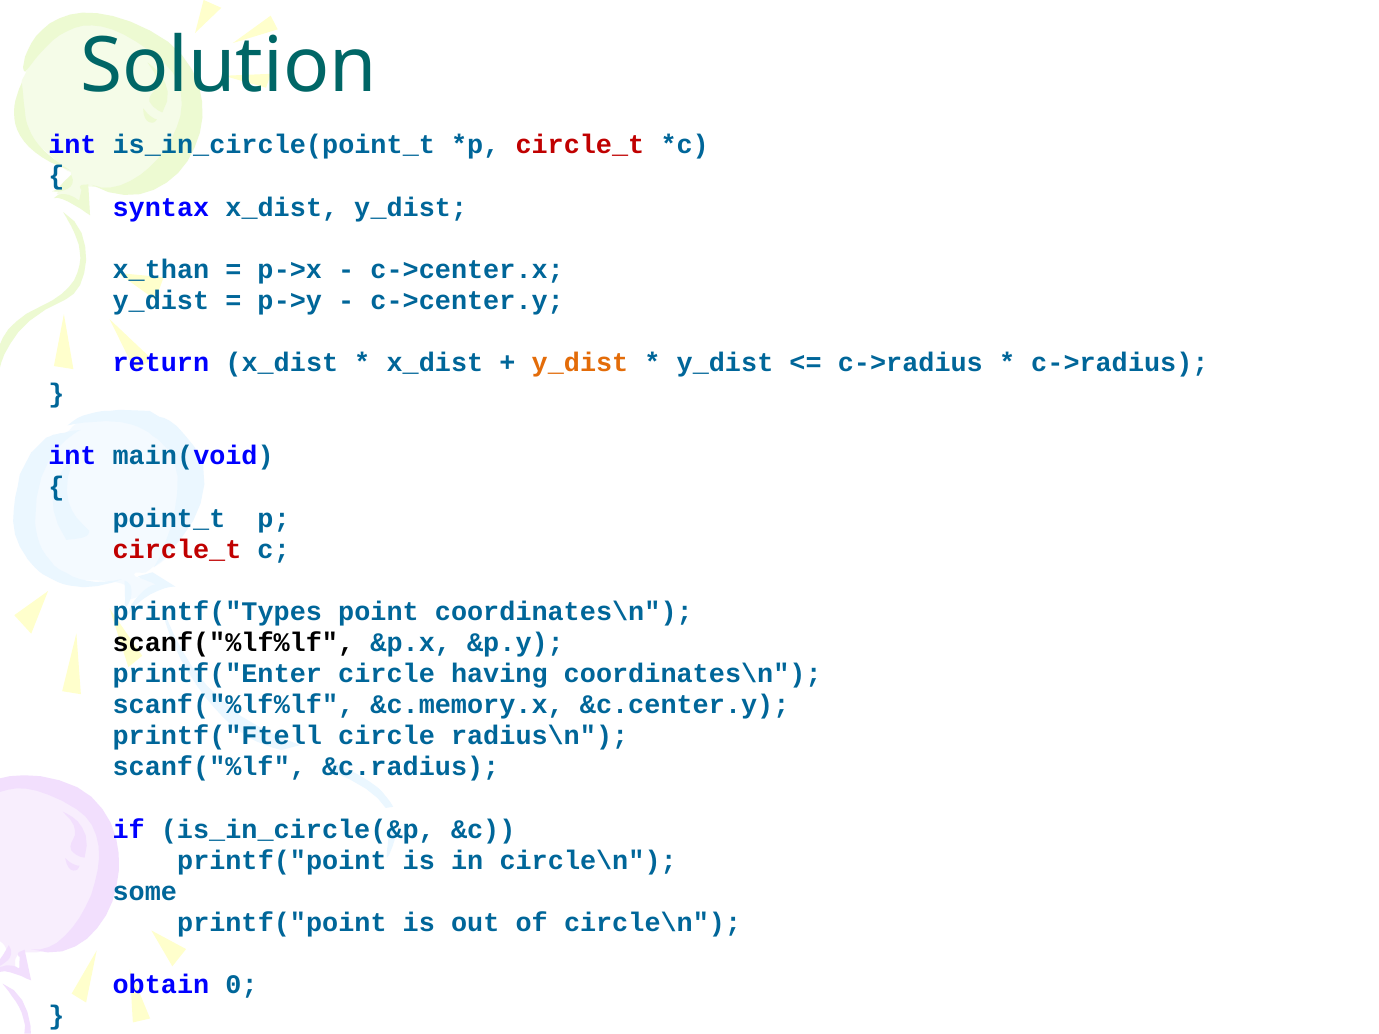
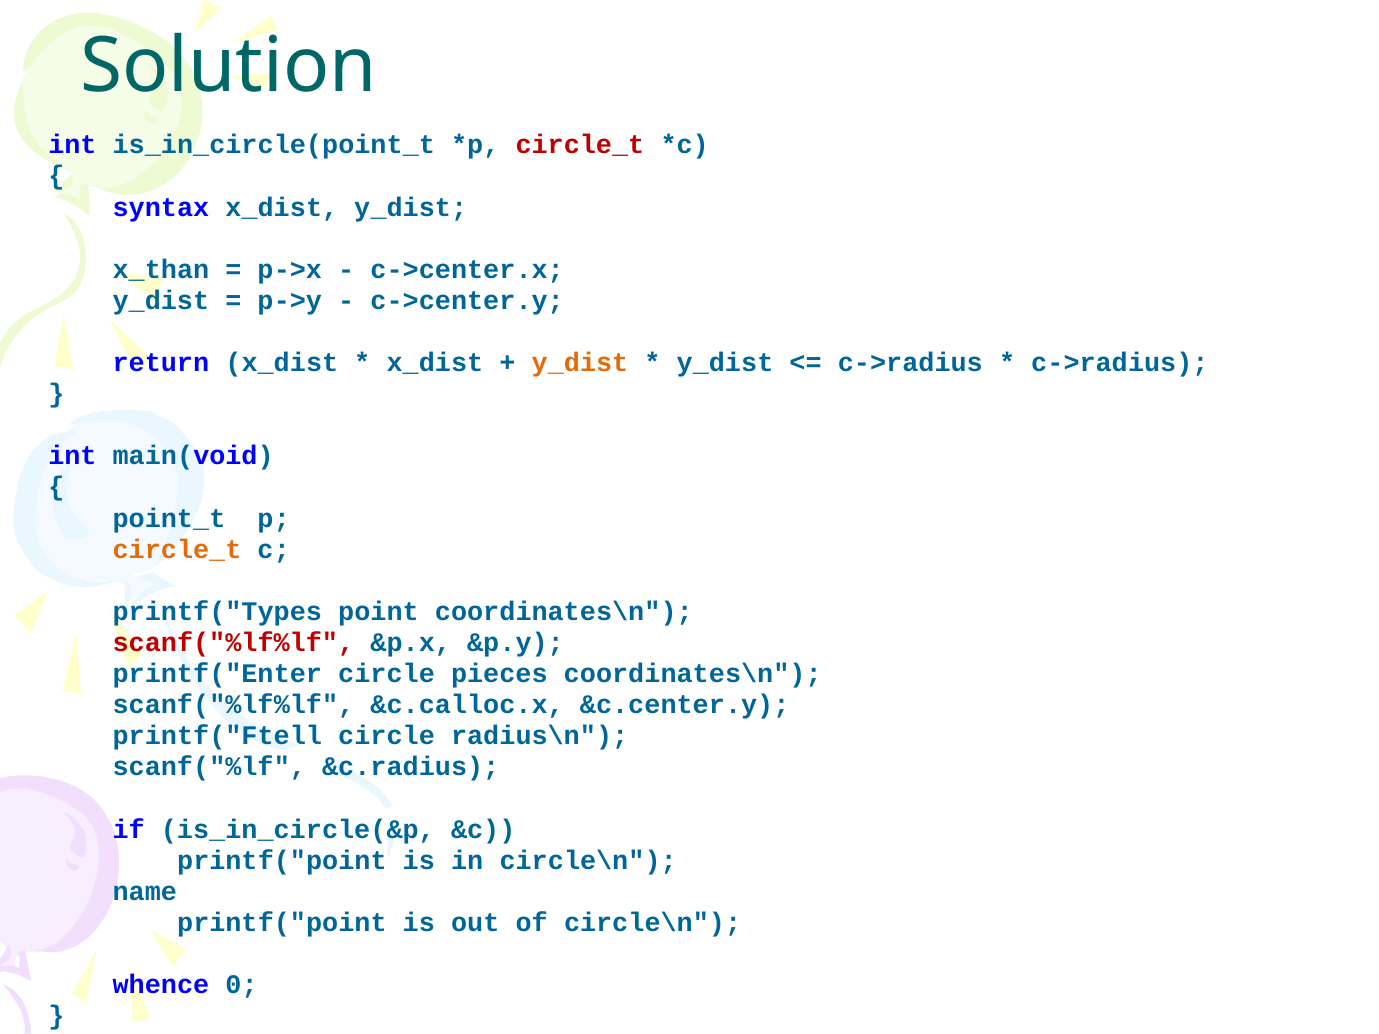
circle_t colour: red -> orange (177, 549)
scanf("%lf%lf colour: black -> red (233, 643)
having: having -> pieces (499, 674)
&c.memory.x: &c.memory.x -> &c.calloc.x (467, 705)
some: some -> name (145, 892)
obtain: obtain -> whence (161, 985)
